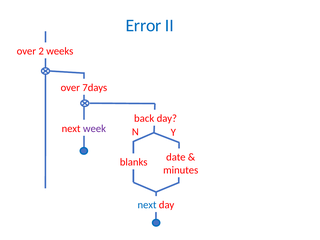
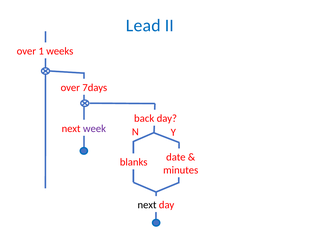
Error: Error -> Lead (143, 25)
2: 2 -> 1 (41, 51)
next colour: blue -> black (147, 205)
